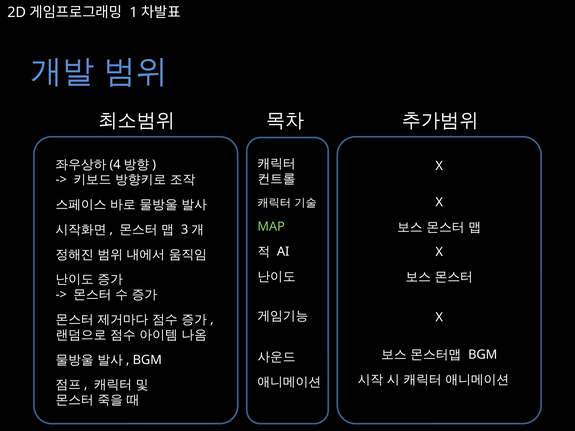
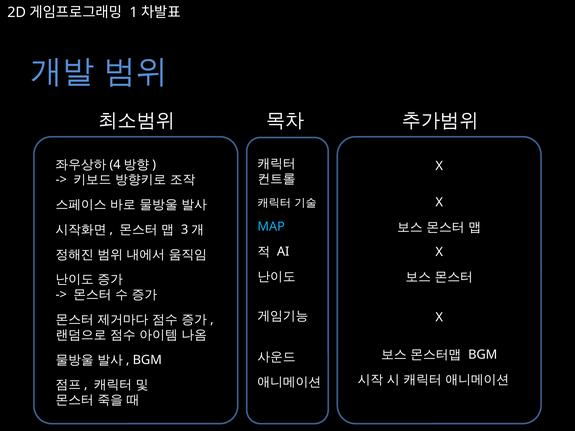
MAP colour: light green -> light blue (271, 227)
